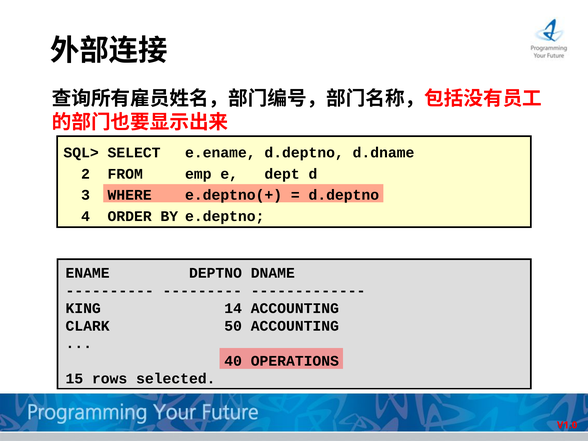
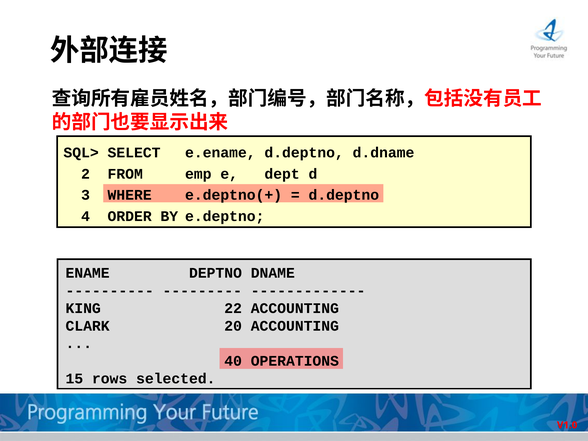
14: 14 -> 22 (233, 308)
50: 50 -> 20 (233, 326)
